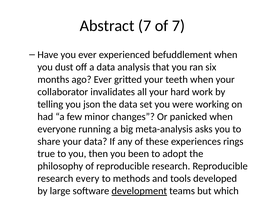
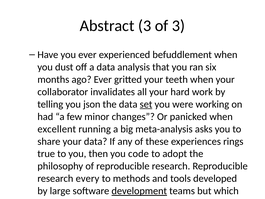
Abstract 7: 7 -> 3 (145, 26)
of 7: 7 -> 3 (179, 26)
set underline: none -> present (146, 104)
everyone: everyone -> excellent (57, 129)
been: been -> code (138, 154)
